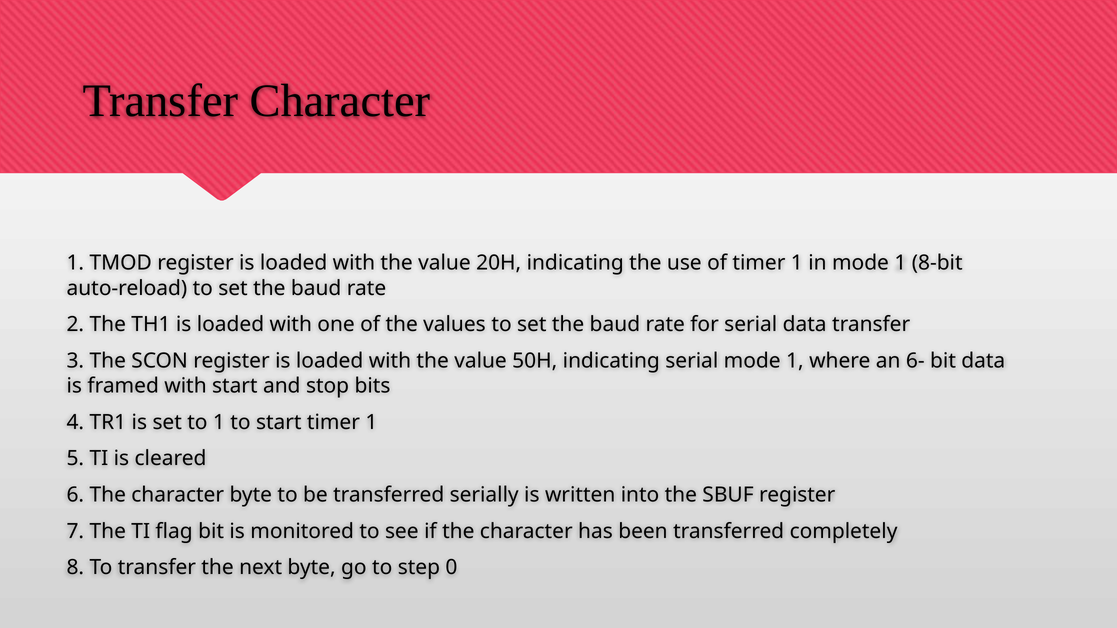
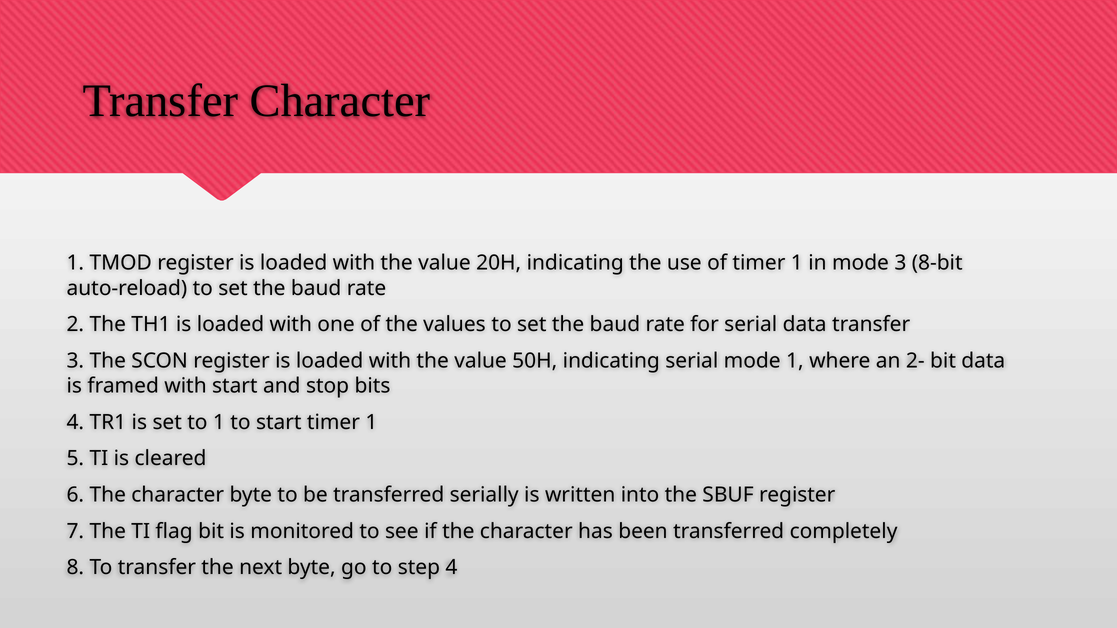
in mode 1: 1 -> 3 (900, 263)
6-: 6- -> 2- (915, 361)
step 0: 0 -> 4 (451, 568)
